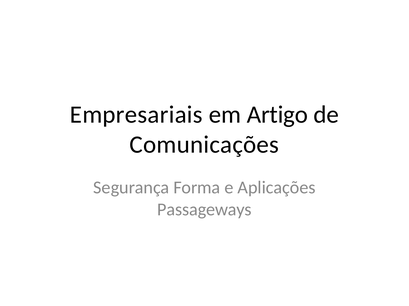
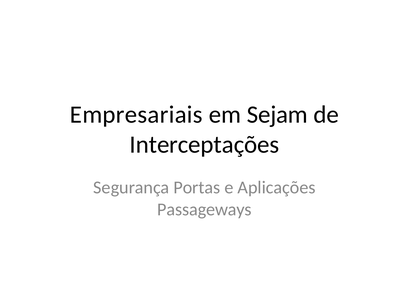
Artigo: Artigo -> Sejam (277, 115)
Comunicações: Comunicações -> Interceptações (204, 145)
Forma: Forma -> Portas (197, 188)
